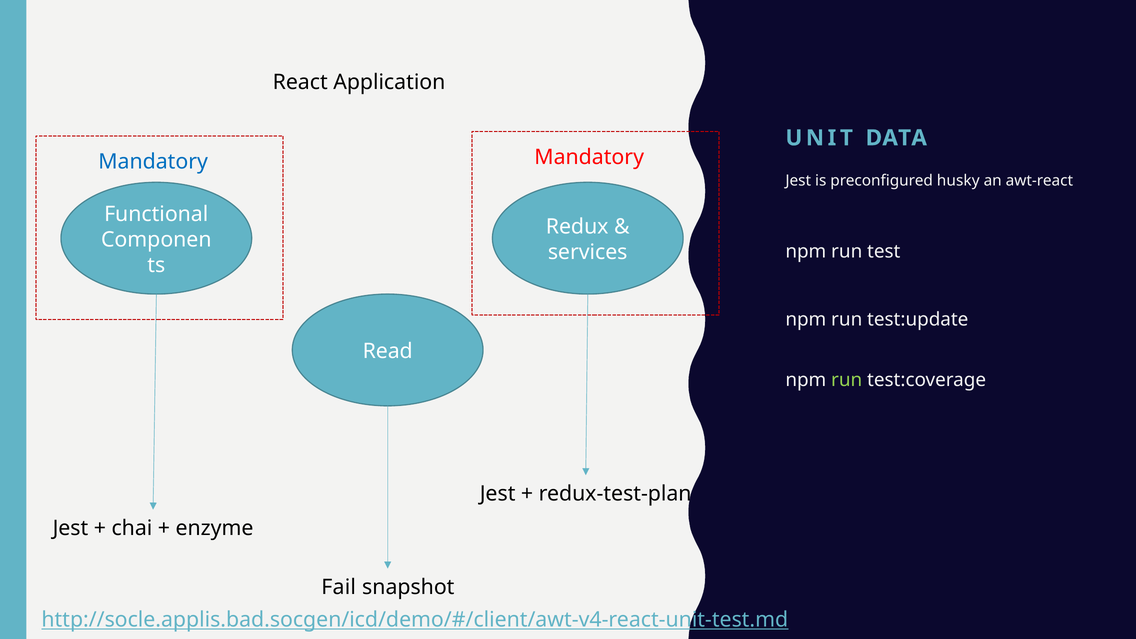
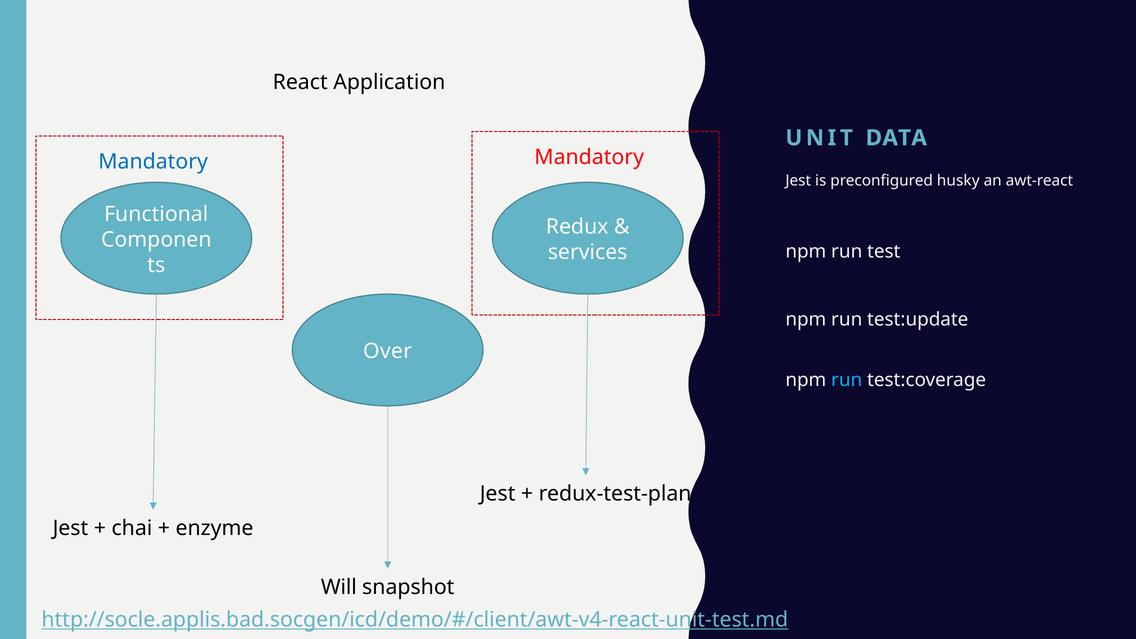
Read: Read -> Over (388, 351)
run colour: light green -> light blue (847, 380)
Fail: Fail -> Will (339, 587)
